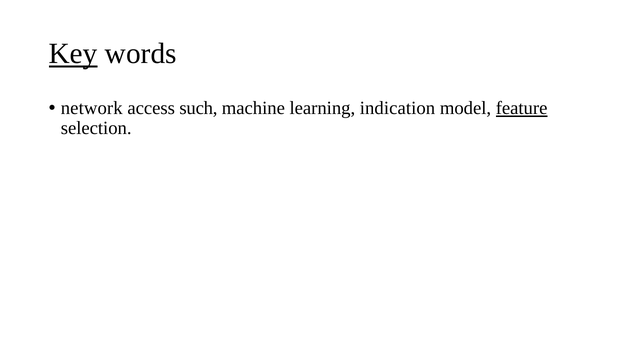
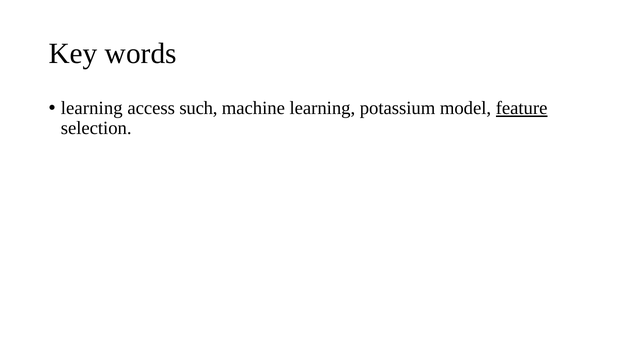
Key underline: present -> none (73, 54)
network: network -> learning (92, 108)
indication: indication -> potassium (398, 108)
